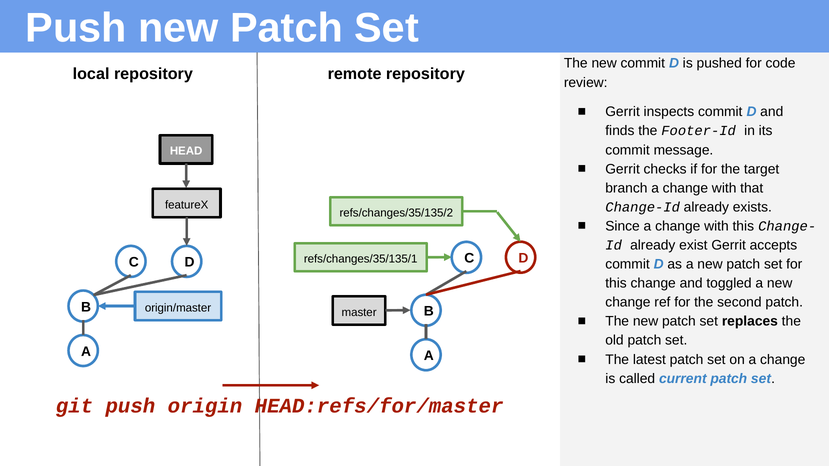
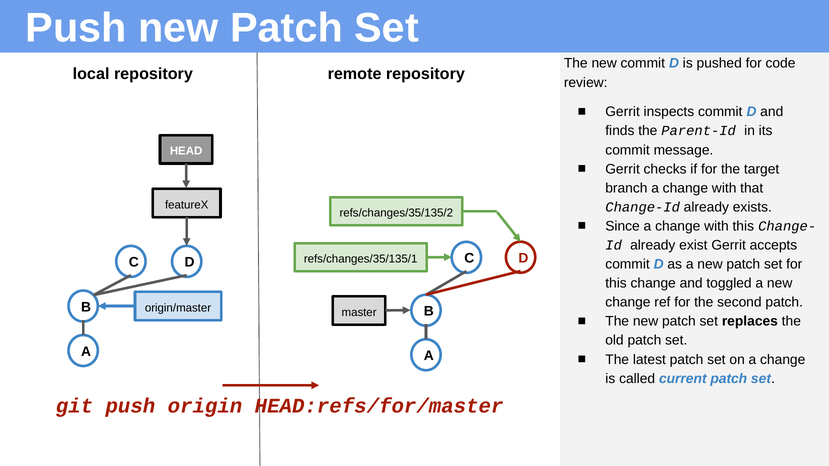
Footer-Id: Footer-Id -> Parent-Id (699, 131)
